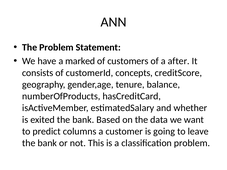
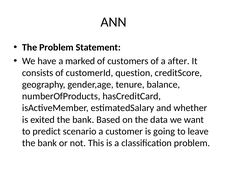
concepts: concepts -> question (134, 73)
columns: columns -> scenario (80, 132)
